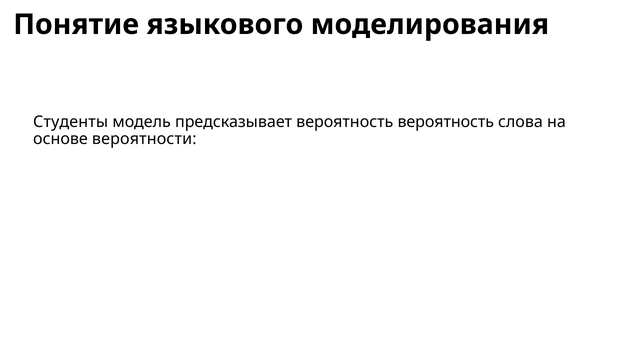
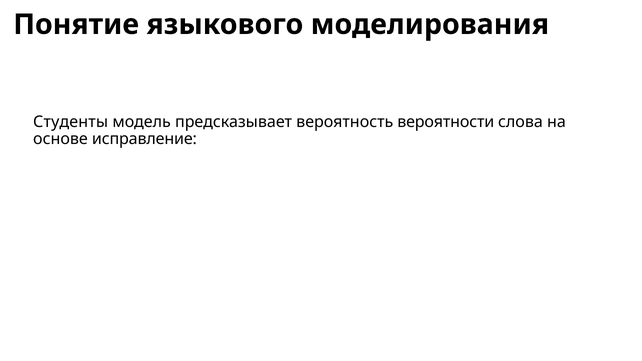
вероятность вероятность: вероятность -> вероятности (446, 122)
вероятности: вероятности -> исправление (144, 139)
